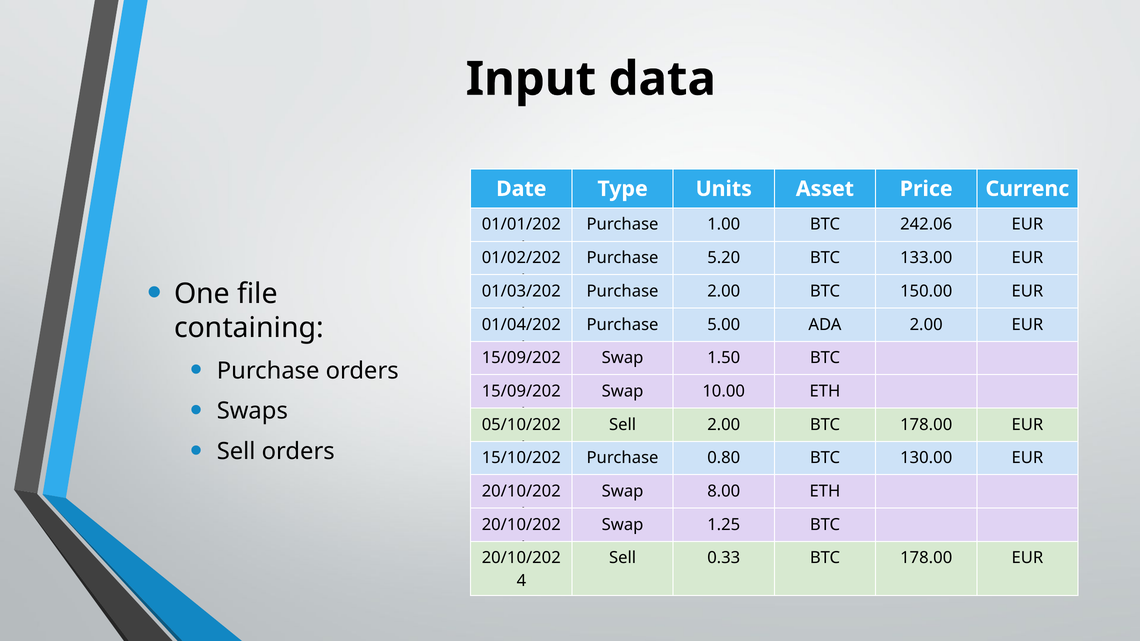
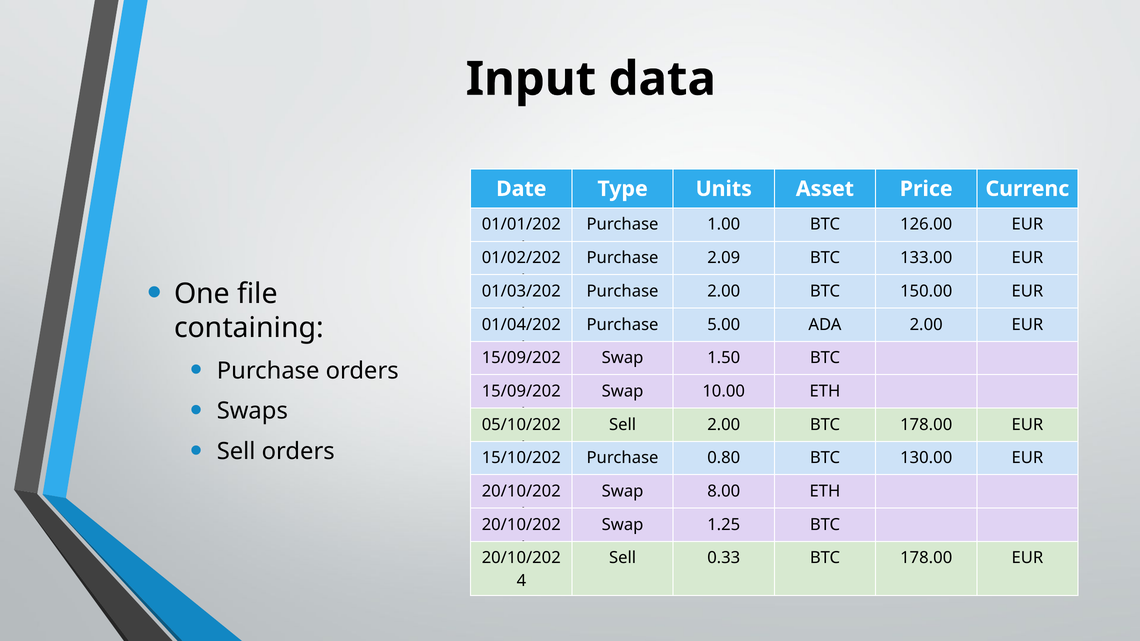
242.06: 242.06 -> 126.00 (926, 225)
5.20: 5.20 -> 2.09 (724, 258)
